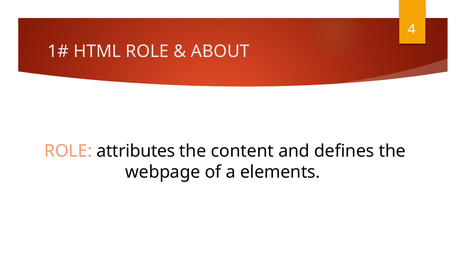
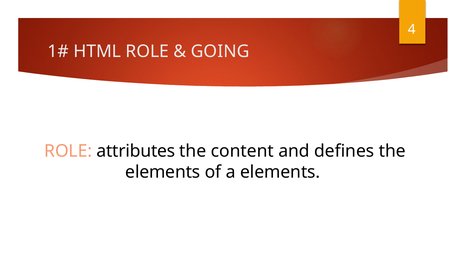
ABOUT: ABOUT -> GOING (220, 51)
webpage: webpage -> elements (163, 172)
